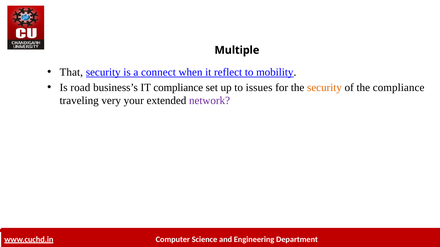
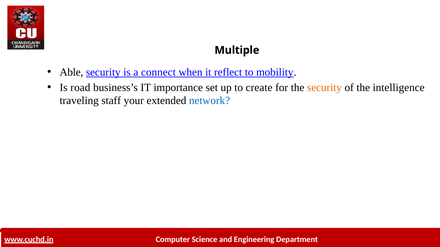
That: That -> Able (71, 72)
IT compliance: compliance -> importance (178, 88)
issues: issues -> create (259, 88)
the compliance: compliance -> intelligence (399, 88)
very: very -> staff (111, 101)
network colour: purple -> blue (210, 101)
